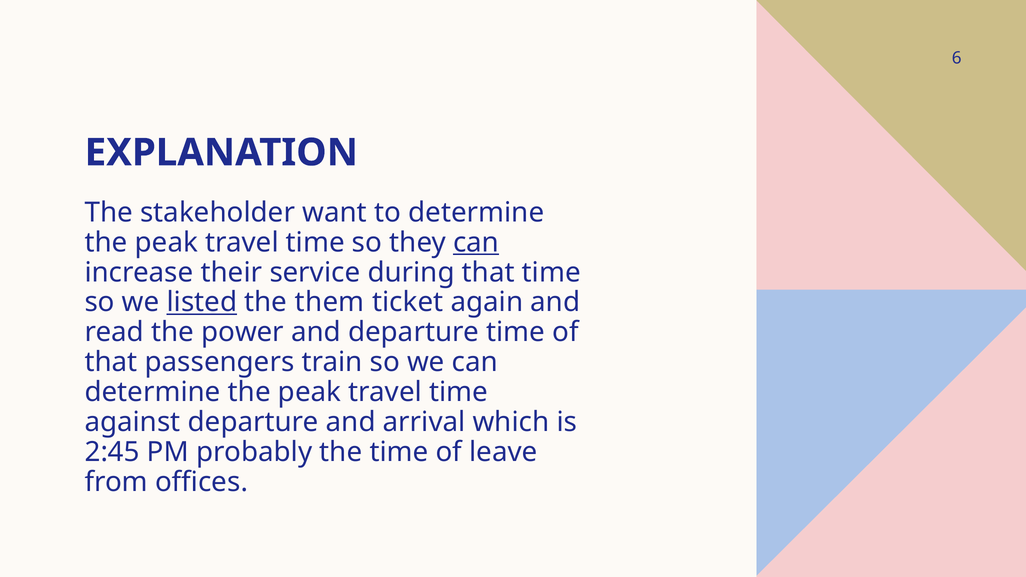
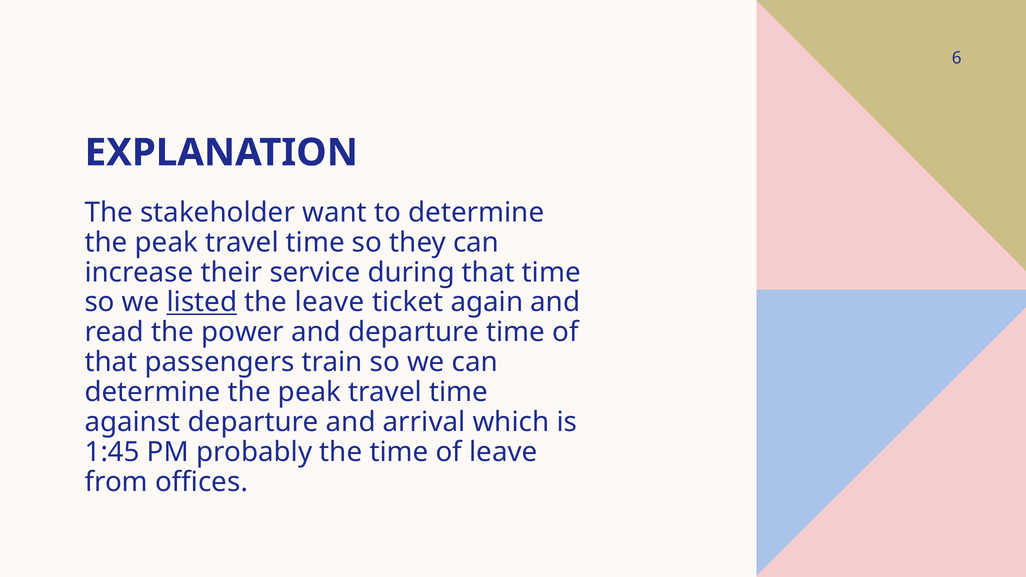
can underline: present -> none (476, 242)
the them: them -> leave (330, 302)
2:45: 2:45 -> 1:45 (112, 452)
